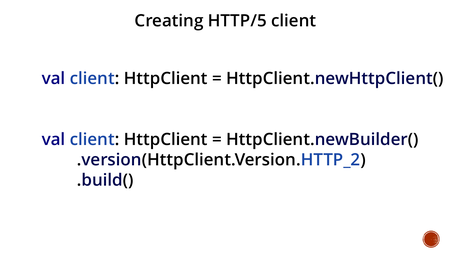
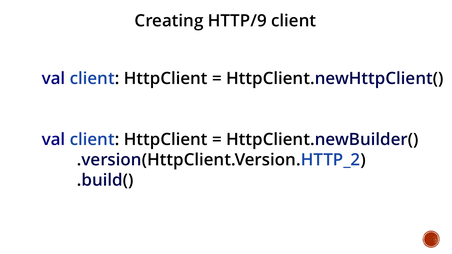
HTTP/5: HTTP/5 -> HTTP/9 (237, 21)
